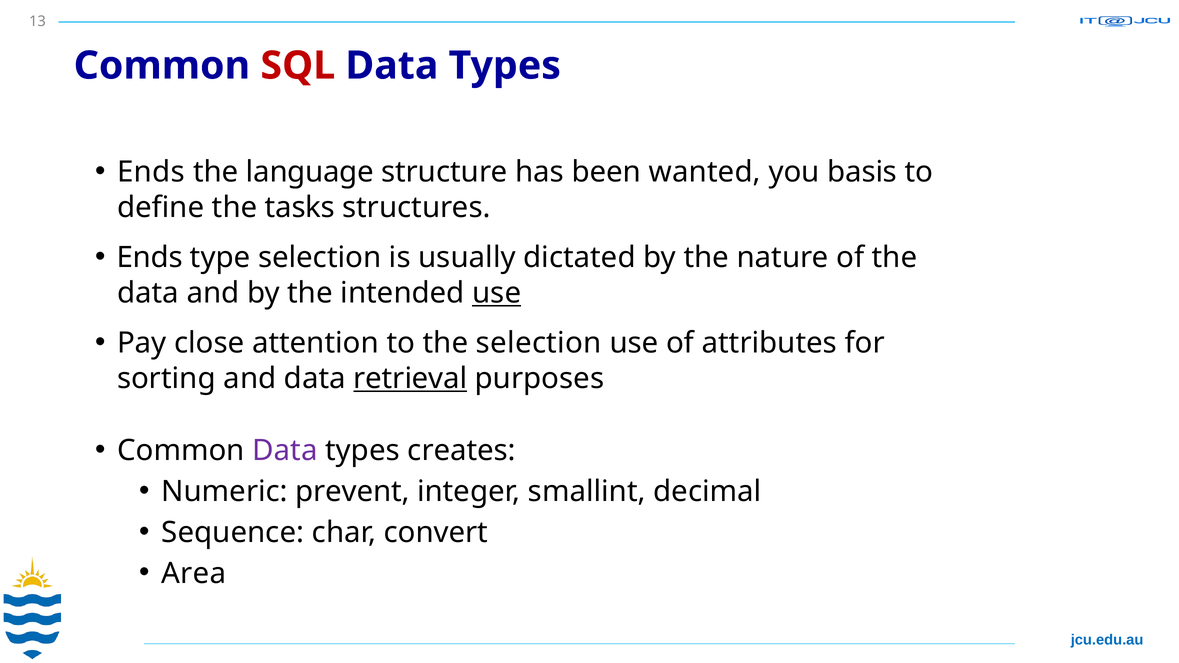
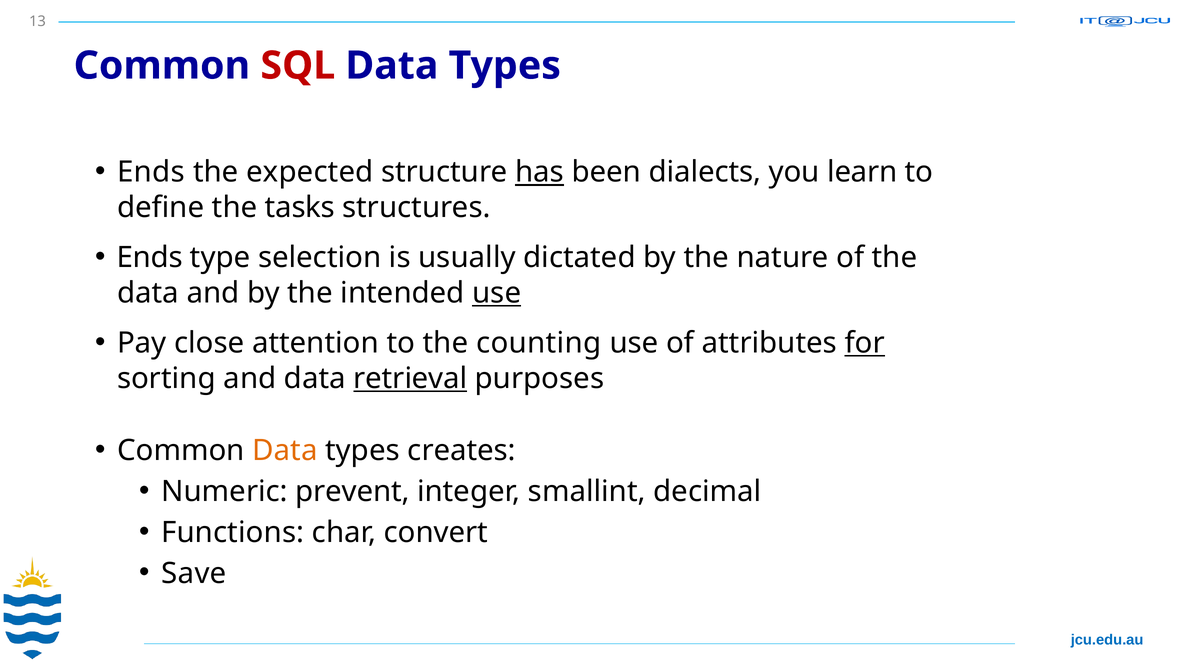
language: language -> expected (310, 172)
has underline: none -> present (539, 172)
wanted: wanted -> dialects (705, 172)
basis: basis -> learn (862, 172)
the selection: selection -> counting (539, 343)
for underline: none -> present (865, 343)
Data colour: purple -> orange (285, 451)
Sequence: Sequence -> Functions (233, 533)
Area: Area -> Save (194, 574)
